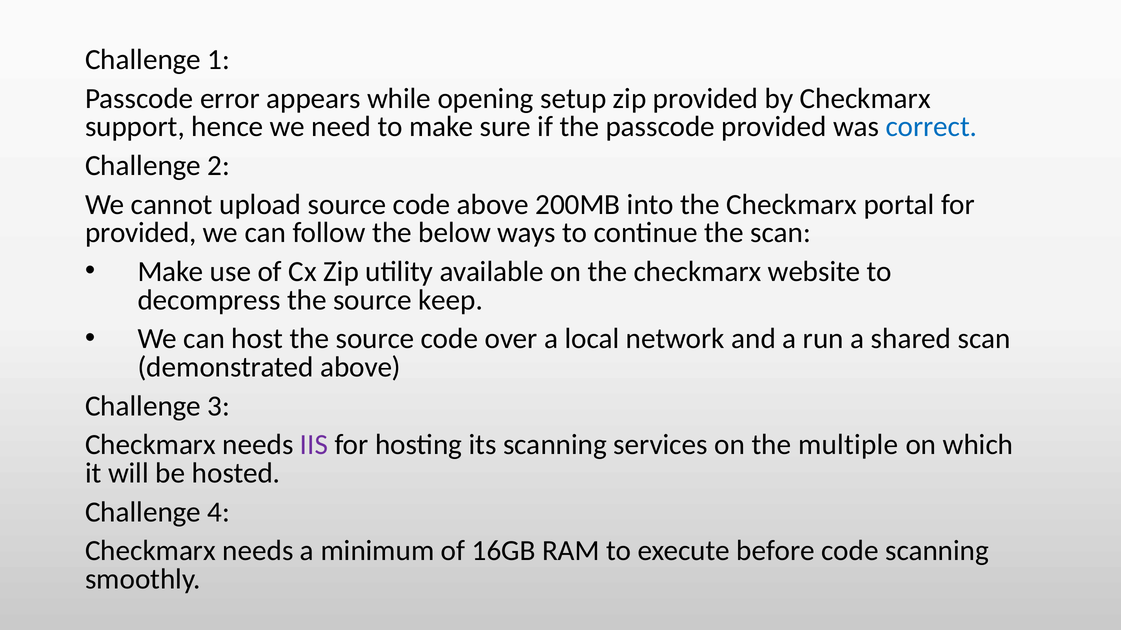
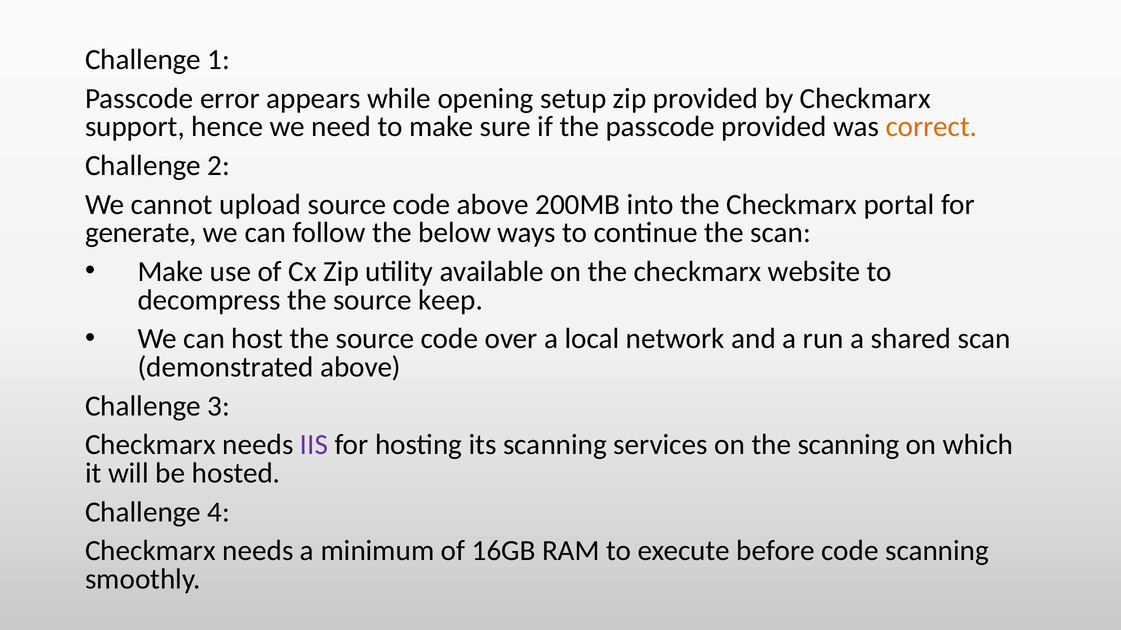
correct colour: blue -> orange (931, 127)
provided: provided -> generate (141, 233)
the multiple: multiple -> scanning (849, 445)
